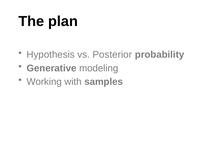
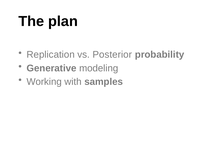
Hypothesis: Hypothesis -> Replication (51, 55)
